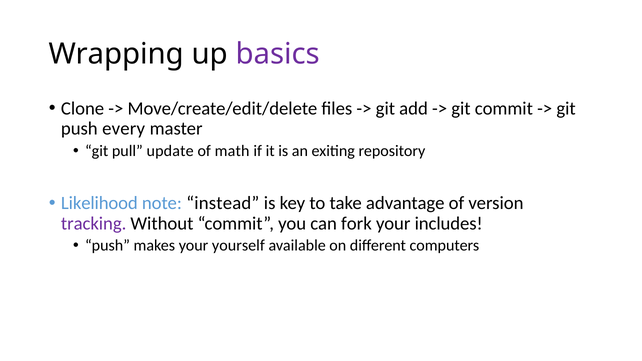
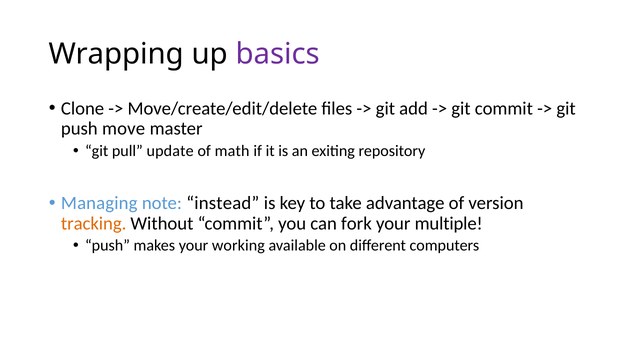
every: every -> move (124, 129)
Likelihood: Likelihood -> Managing (99, 203)
tracking colour: purple -> orange (94, 223)
includes: includes -> multiple (449, 223)
yourself: yourself -> working (238, 246)
